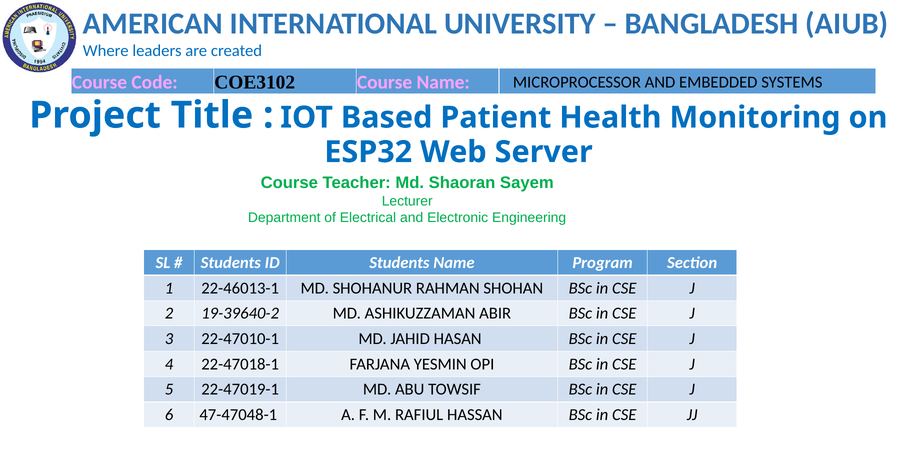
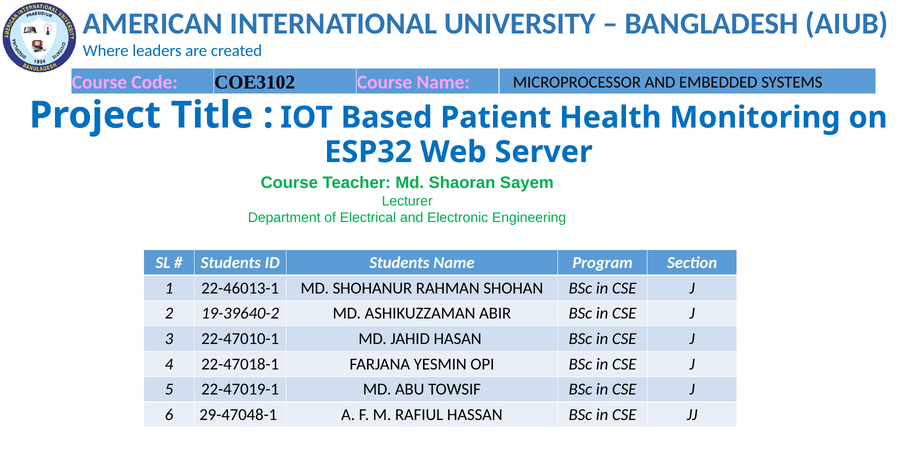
47-47048-1: 47-47048-1 -> 29-47048-1 (238, 415)
